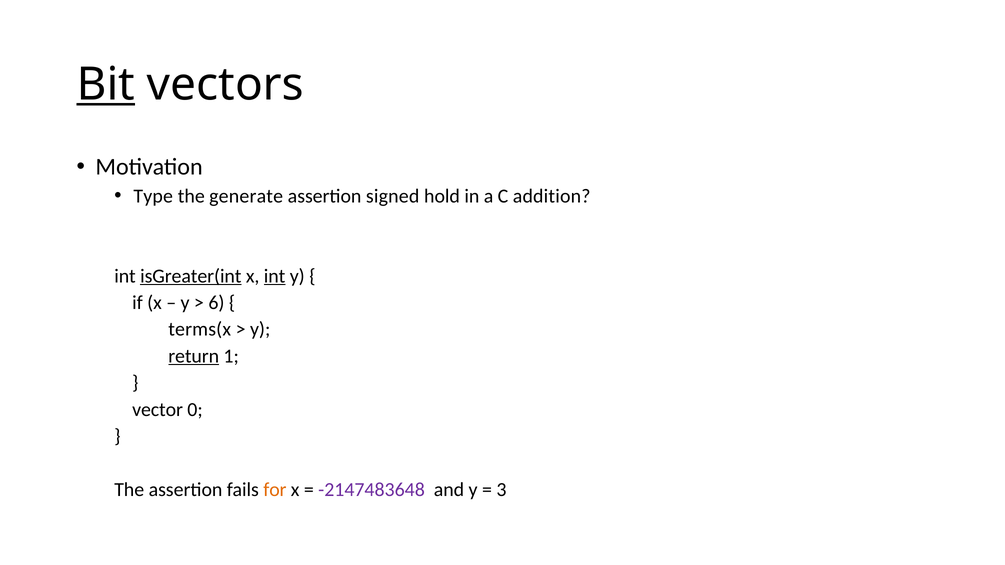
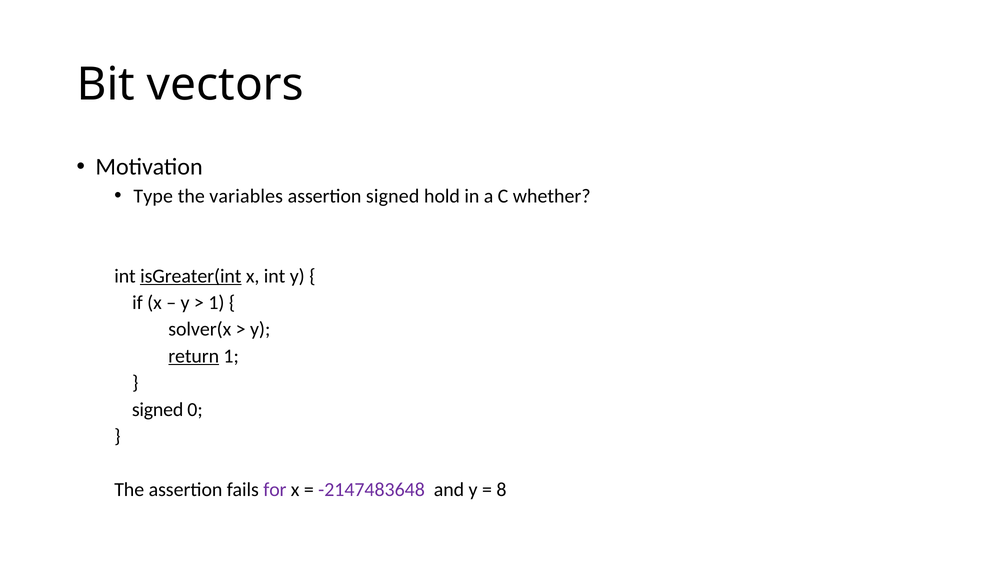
Bit underline: present -> none (106, 84)
generate: generate -> variables (246, 196)
addition: addition -> whether (552, 196)
int underline: present -> none (275, 276)
6: 6 -> 1 (216, 303)
terms(x: terms(x -> solver(x (200, 330)
vector: vector -> signed (158, 410)
for colour: orange -> purple (275, 490)
3: 3 -> 8 (501, 490)
